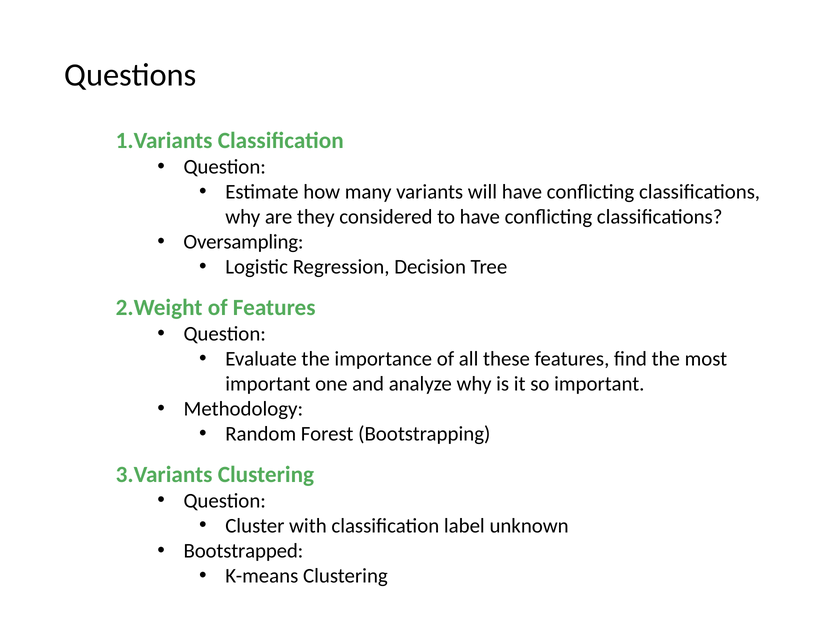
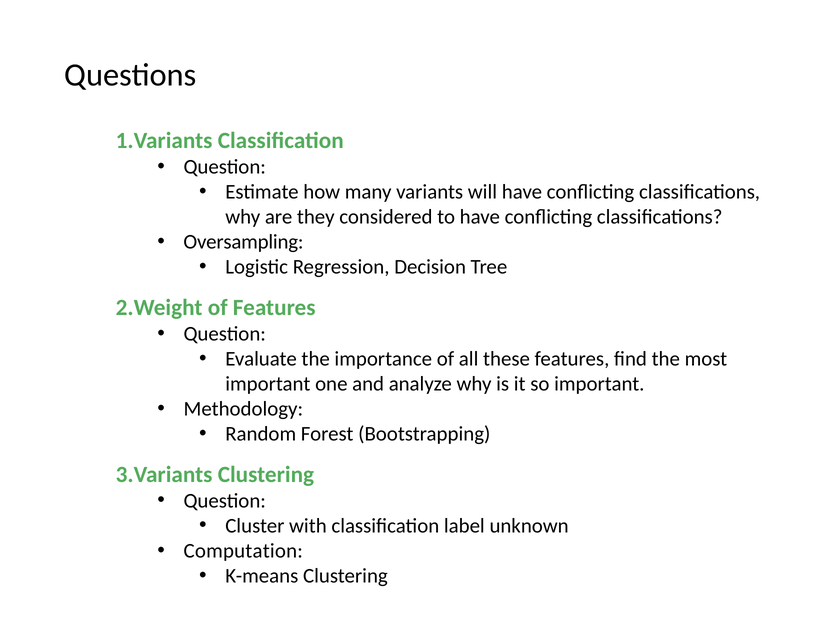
Bootstrapped: Bootstrapped -> Computation (243, 551)
